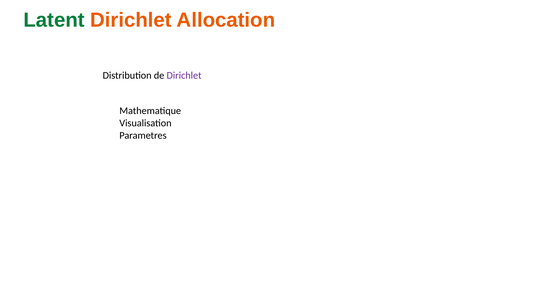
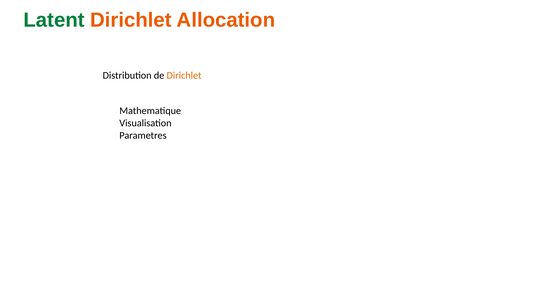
Dirichlet colour: purple -> orange (184, 76)
